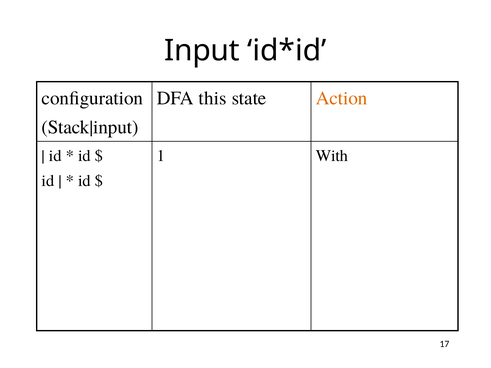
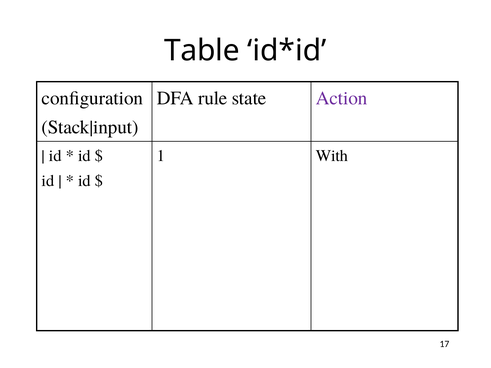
Input: Input -> Table (202, 51)
this: this -> rule (213, 98)
Action colour: orange -> purple (342, 98)
